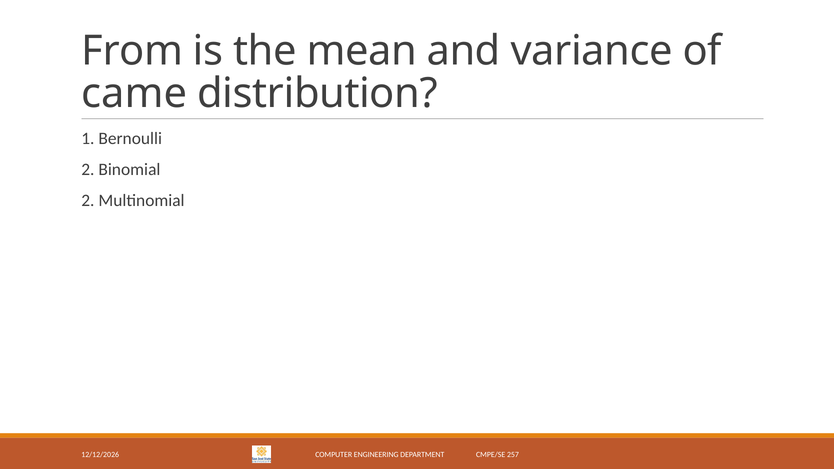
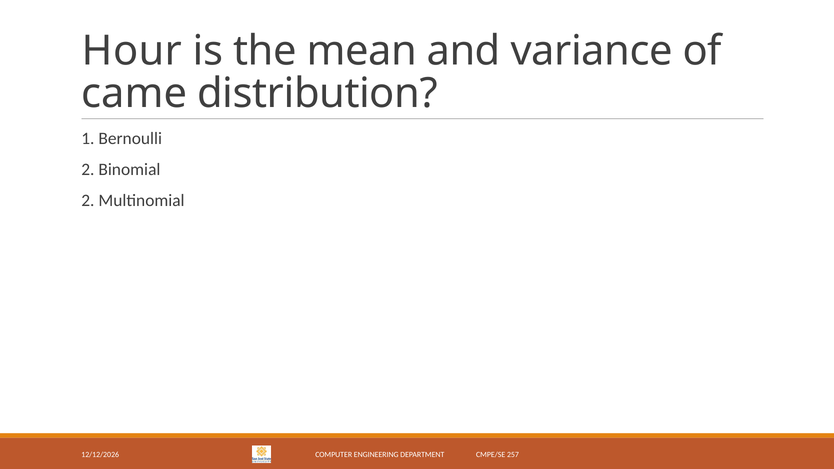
From: From -> Hour (132, 51)
